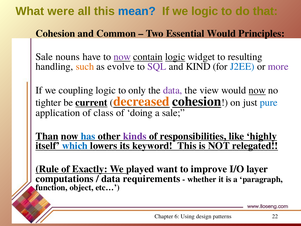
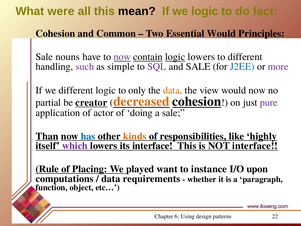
mean colour: blue -> black (137, 11)
that: that -> fact (265, 11)
logic widget: widget -> lowers (201, 57)
to resulting: resulting -> different (245, 57)
such colour: orange -> purple (85, 66)
evolve: evolve -> simple (121, 66)
and KIND: KIND -> SALE (198, 66)
we coupling: coupling -> different (76, 90)
data colour: purple -> orange (173, 90)
now underline: present -> none (257, 90)
tighter: tighter -> partial (48, 103)
current: current -> creator (91, 103)
pure colour: blue -> purple (269, 103)
class: class -> actor (104, 113)
kinds colour: purple -> orange (135, 136)
which colour: blue -> purple (75, 146)
its keyword: keyword -> interface (152, 146)
NOT relegated: relegated -> interface (255, 146)
Exactly: Exactly -> Placing (90, 169)
improve: improve -> instance (209, 169)
layer: layer -> upon (257, 169)
